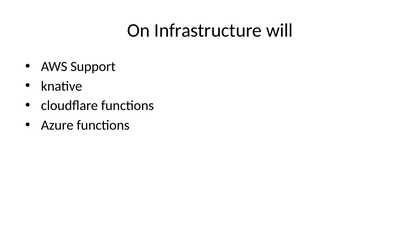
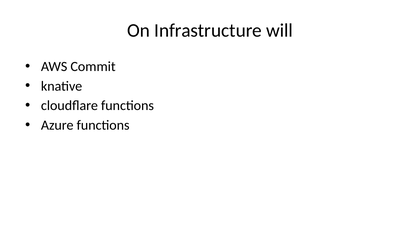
Support: Support -> Commit (93, 67)
